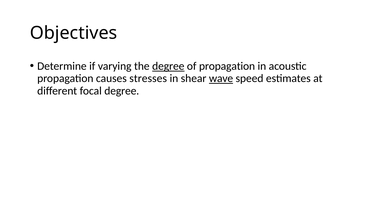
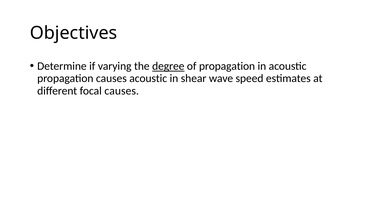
causes stresses: stresses -> acoustic (148, 79)
wave underline: present -> none (221, 79)
focal degree: degree -> causes (122, 91)
